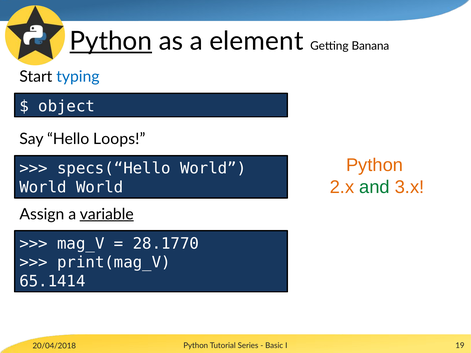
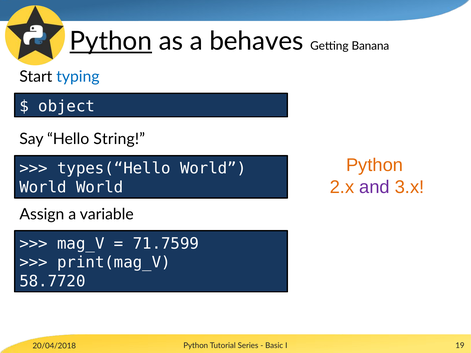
element: element -> behaves (256, 41)
Loops: Loops -> String (119, 139)
specs(“Hello: specs(“Hello -> types(“Hello (114, 169)
and colour: green -> purple (375, 187)
variable underline: present -> none (107, 214)
28.1770: 28.1770 -> 71.7599 (166, 244)
65.1414: 65.1414 -> 58.7720 (52, 281)
